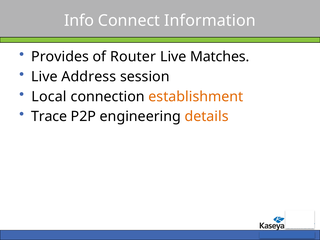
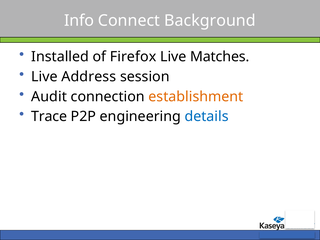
Information: Information -> Background (210, 20)
Provides: Provides -> Installed (60, 57)
Router: Router -> Firefox (133, 57)
Local: Local -> Audit (49, 97)
details colour: orange -> blue (207, 117)
